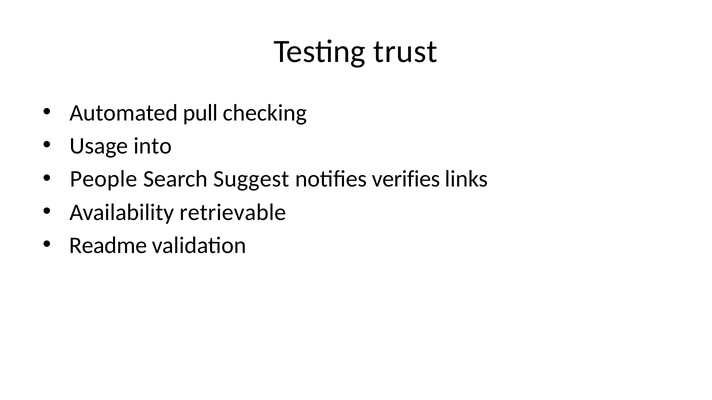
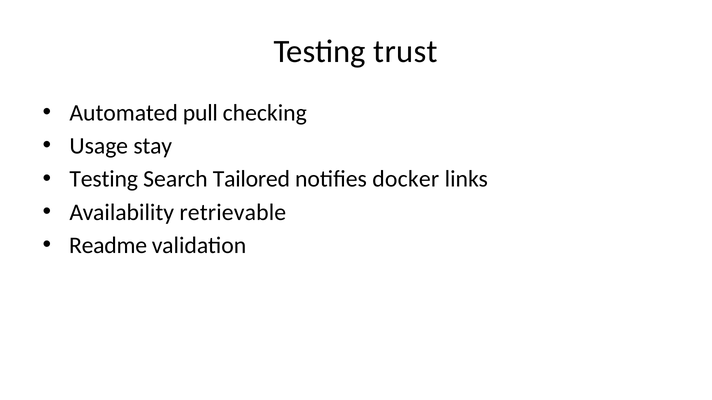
into: into -> stay (153, 146)
People: People -> Testing (104, 179)
Suggest: Suggest -> Tailored (251, 179)
verifies: verifies -> docker (406, 179)
